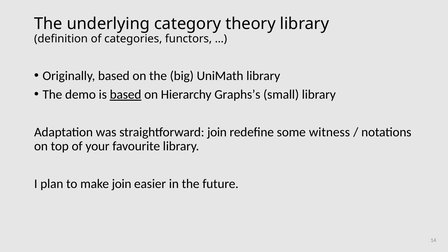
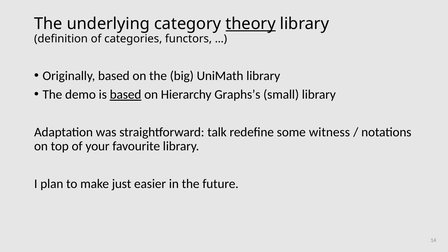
theory underline: none -> present (251, 24)
straightforward join: join -> talk (217, 132)
make join: join -> just (122, 184)
